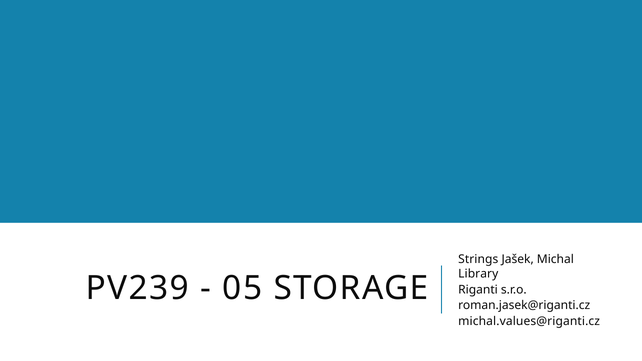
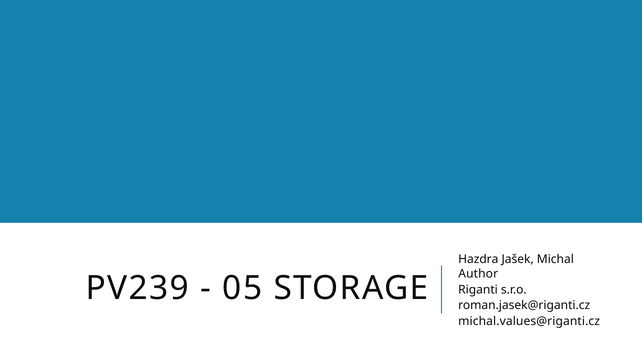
Strings: Strings -> Hazdra (478, 259)
Library: Library -> Author (478, 274)
